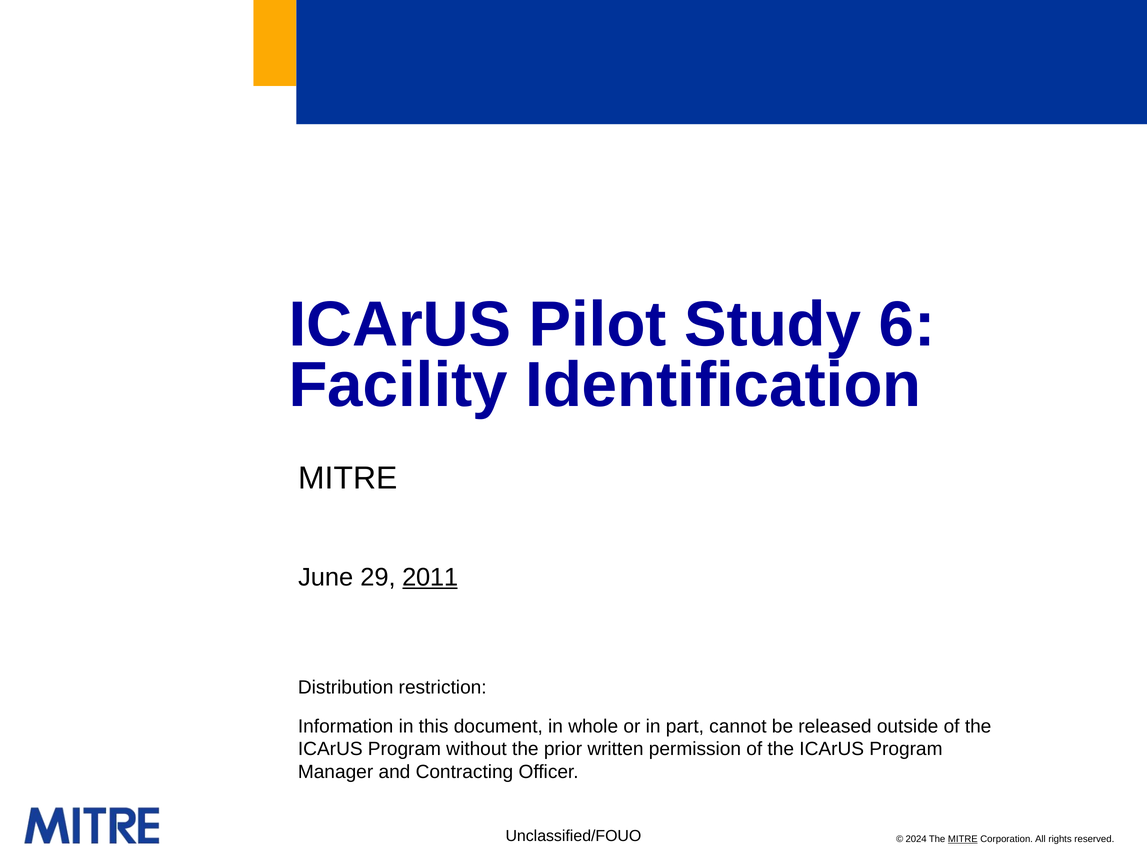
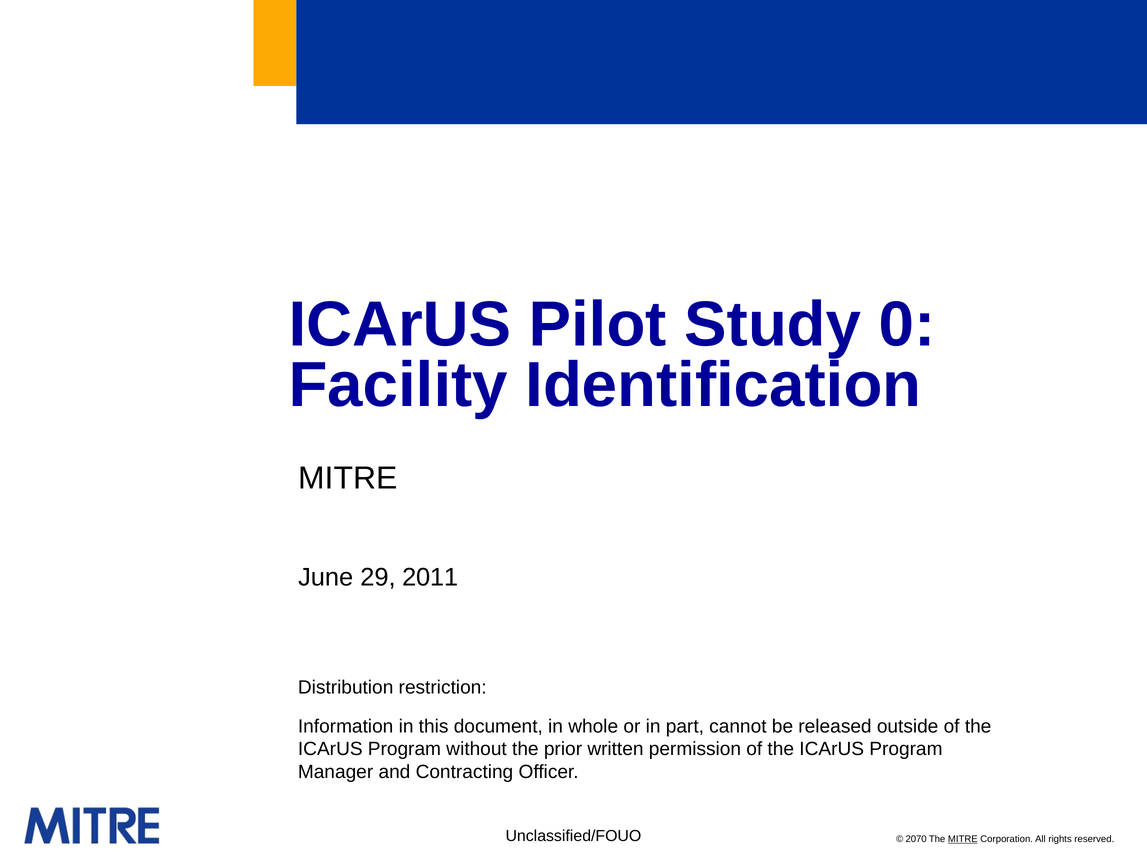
6: 6 -> 0 (907, 325)
2011 underline: present -> none (430, 578)
2024: 2024 -> 2070 (916, 839)
